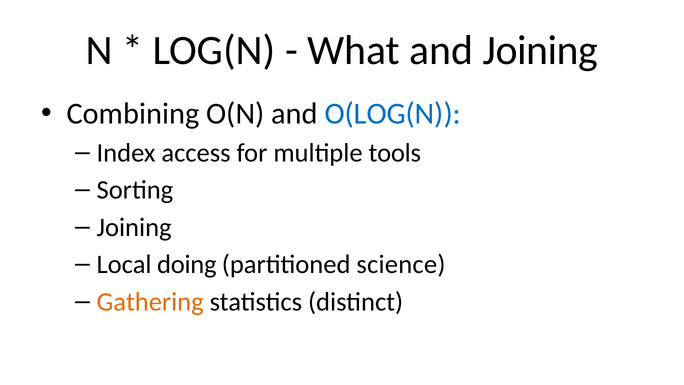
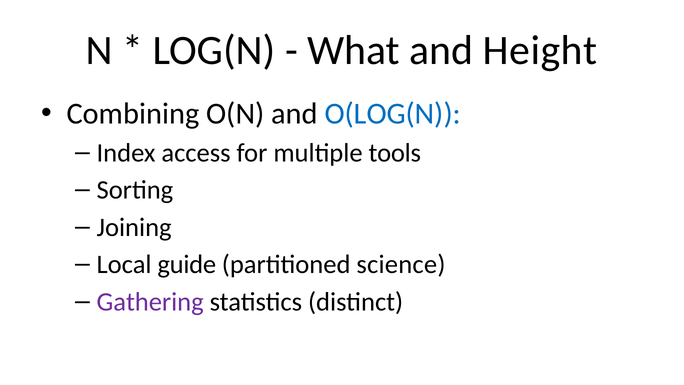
and Joining: Joining -> Height (540, 50)
doing: doing -> guide (187, 264)
Gathering colour: orange -> purple (150, 302)
